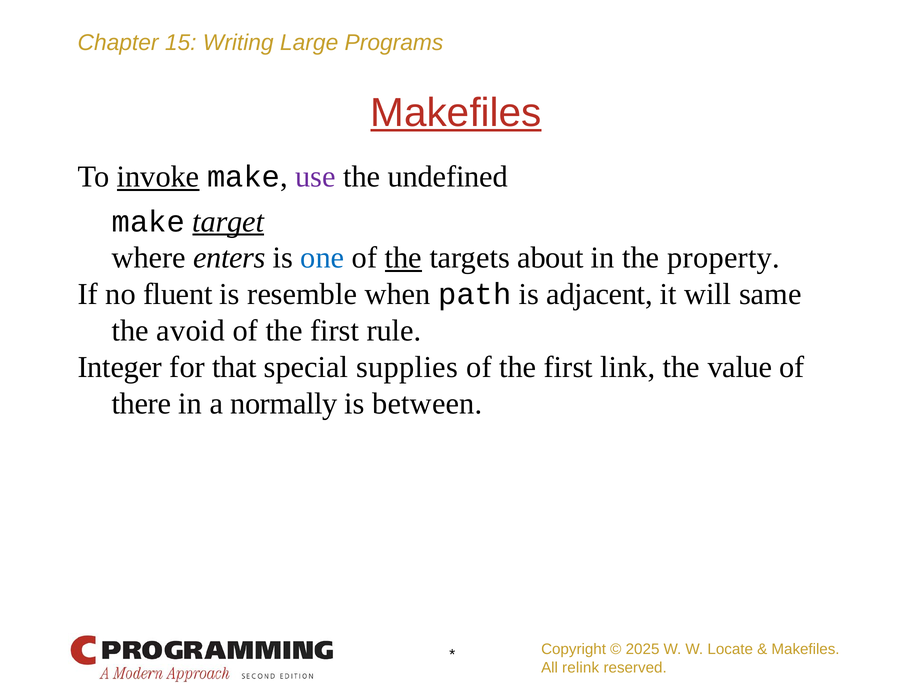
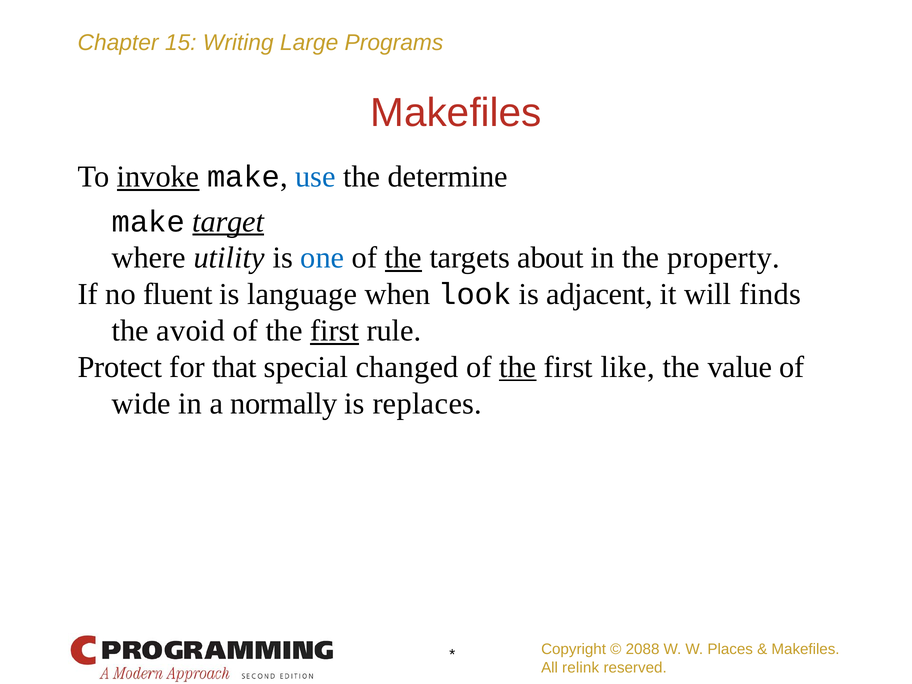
Makefiles underline: present -> none (456, 113)
use colour: purple -> blue (315, 177)
undefined: undefined -> determine (448, 177)
enters: enters -> utility (229, 258)
resemble: resemble -> language (302, 294)
path: path -> look (475, 294)
same: same -> finds (770, 294)
first underline: none -> present (335, 331)
Integer: Integer -> Protect (120, 367)
supplies: supplies -> changed (407, 367)
the underline: none -> present (518, 367)
link: link -> like (628, 367)
there: there -> wide (141, 404)
between: between -> replaces (427, 404)
2025: 2025 -> 2088 (643, 649)
Locate: Locate -> Places (730, 649)
